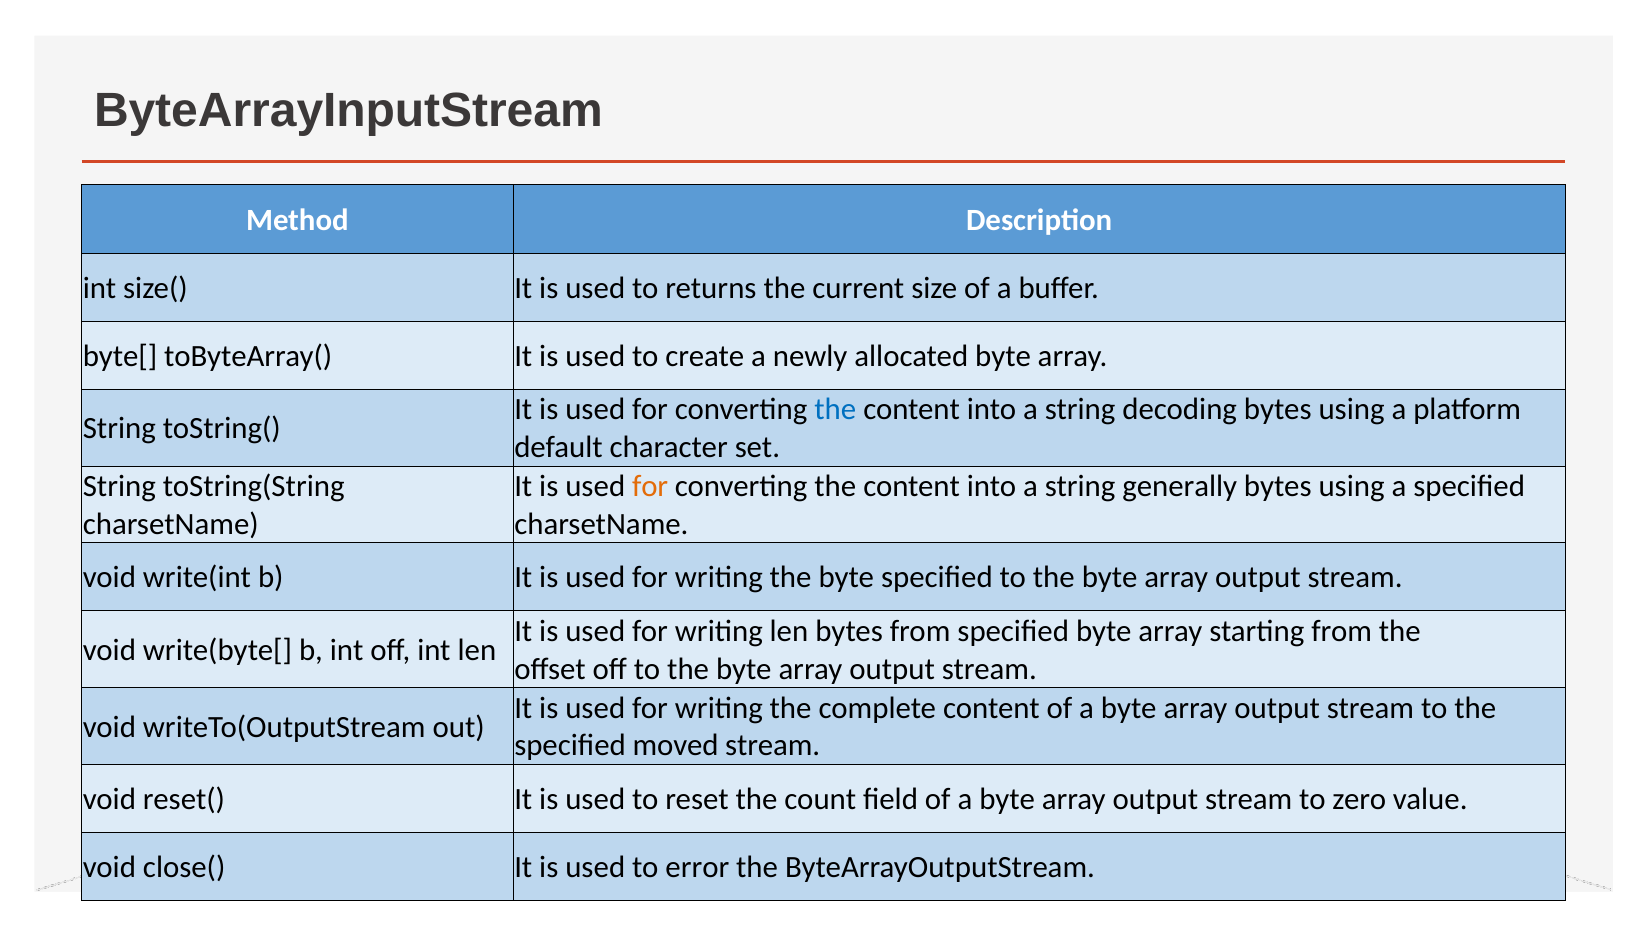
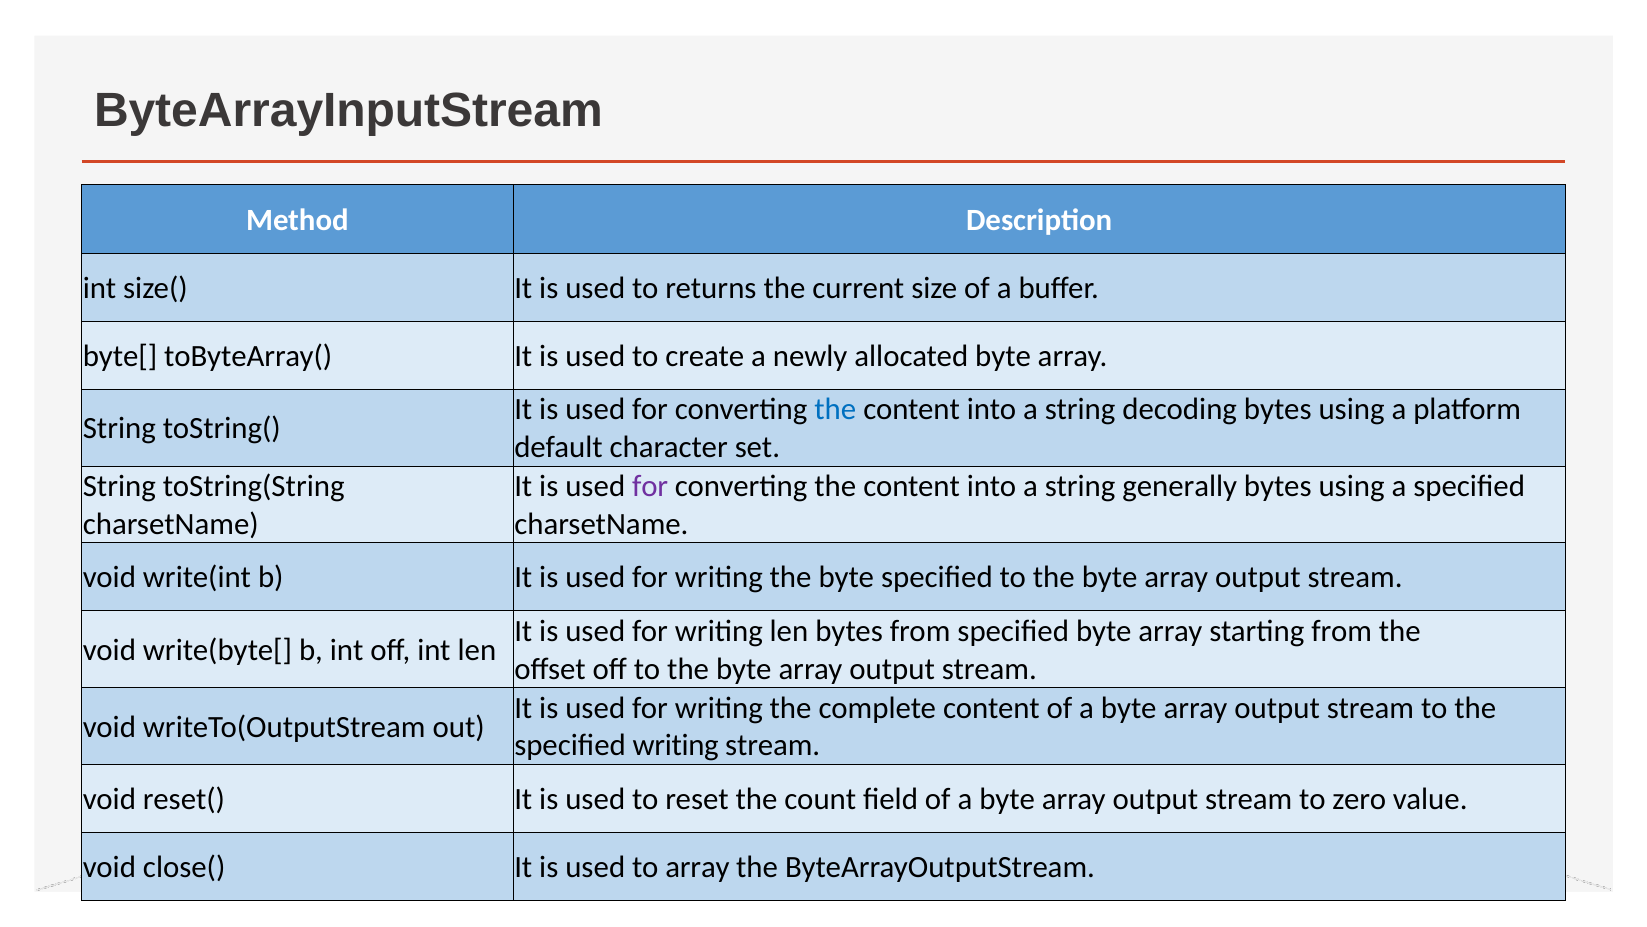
for colour: orange -> purple (650, 486)
specified moved: moved -> writing (676, 745)
to error: error -> array (697, 867)
